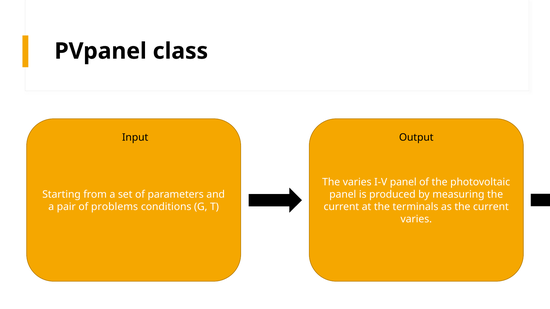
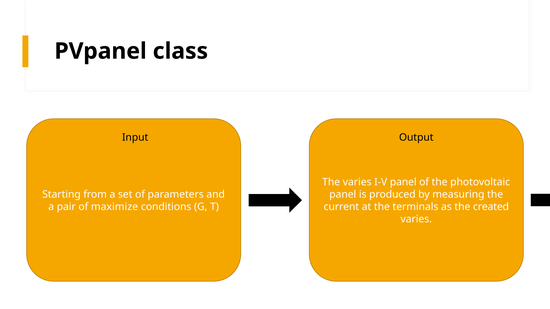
problems: problems -> maximize (115, 207)
as the current: current -> created (491, 207)
